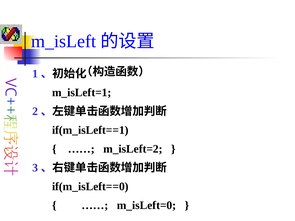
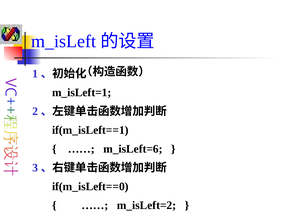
m_isLeft=2: m_isLeft=2 -> m_isLeft=6 (133, 149)
m_isLeft=0: m_isLeft=0 -> m_isLeft=2 (146, 205)
